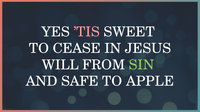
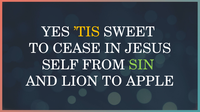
’TIS colour: pink -> yellow (87, 32)
WILL: WILL -> SELF (60, 65)
SAFE: SAFE -> LION (80, 82)
